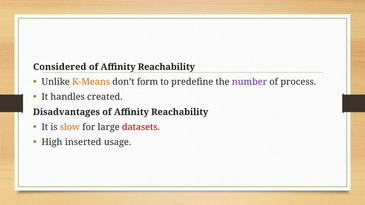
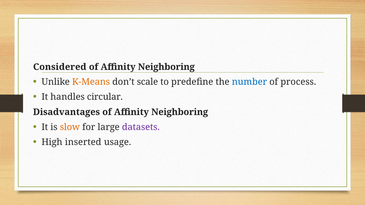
Reachability: Reachability -> Neighboring (166, 67)
form: form -> scale (147, 82)
number colour: purple -> blue (249, 82)
created: created -> circular (105, 97)
Disadvantages of Affinity Reachability: Reachability -> Neighboring (180, 112)
datasets colour: red -> purple (141, 127)
